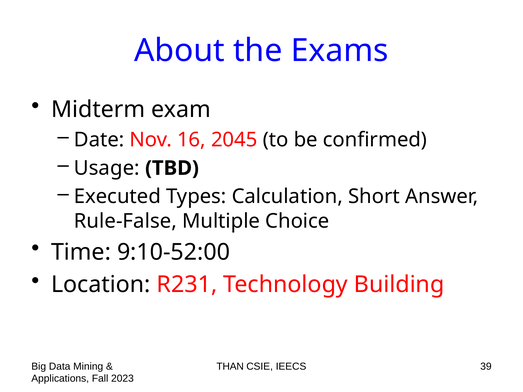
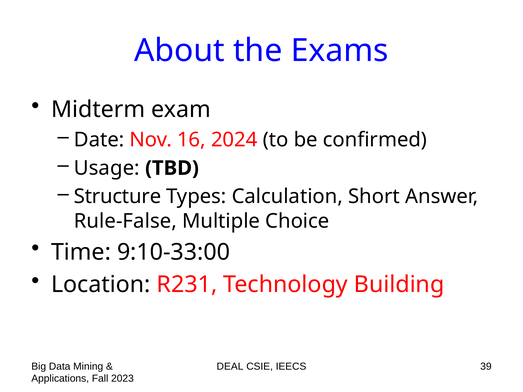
2045: 2045 -> 2024 (234, 140)
Executed: Executed -> Structure (117, 197)
9:10-52:00: 9:10-52:00 -> 9:10-33:00 (174, 252)
THAN: THAN -> DEAL (230, 367)
